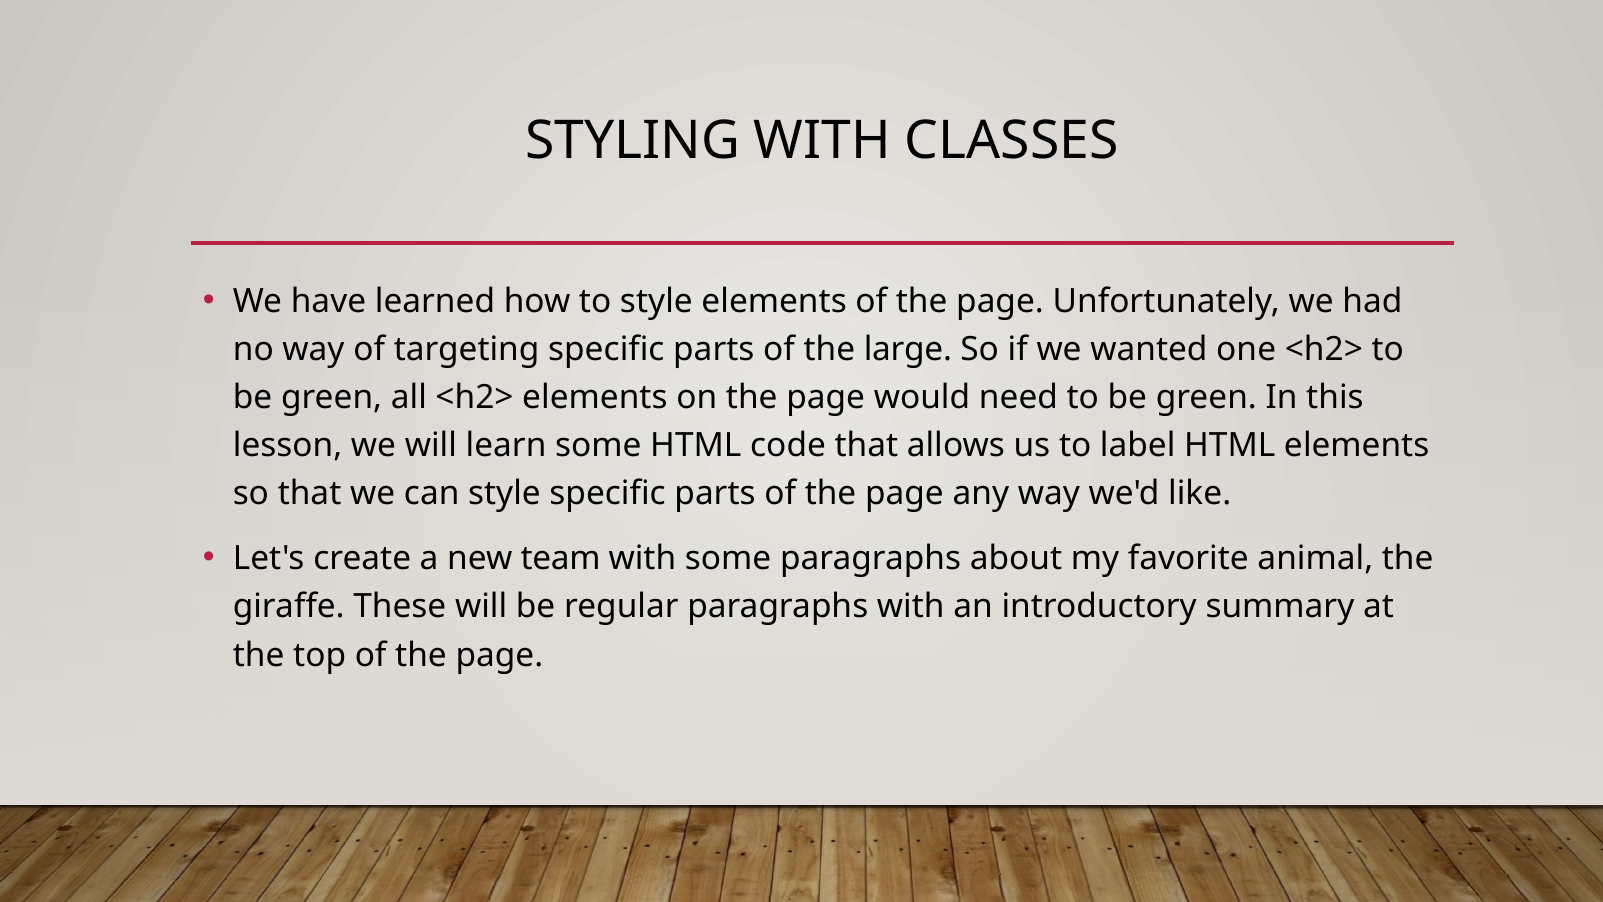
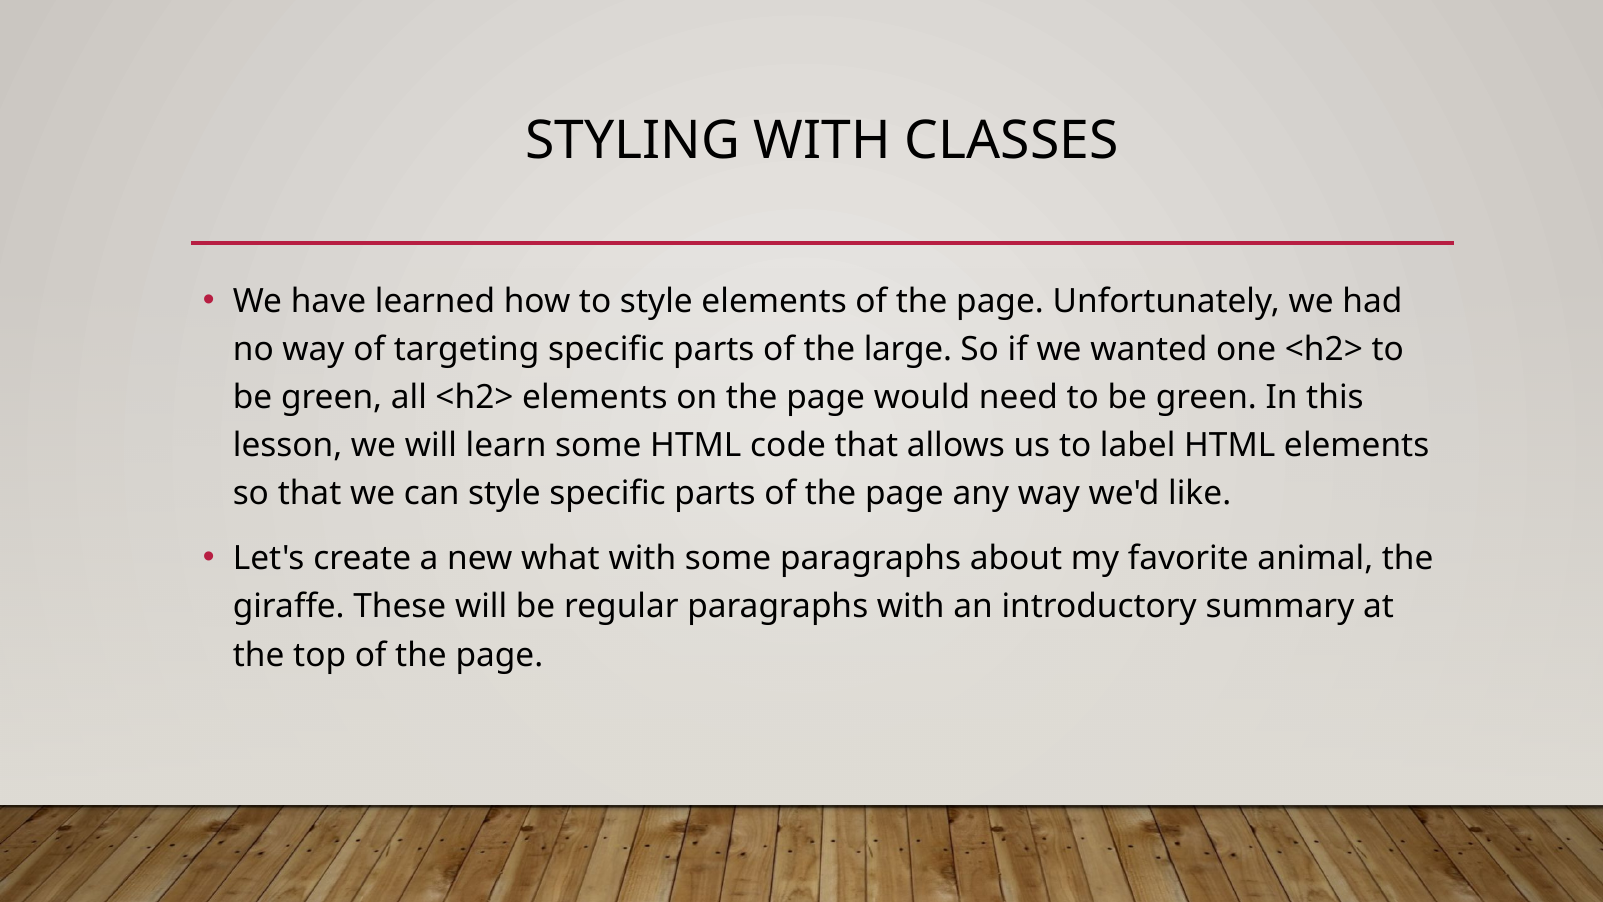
team: team -> what (560, 559)
